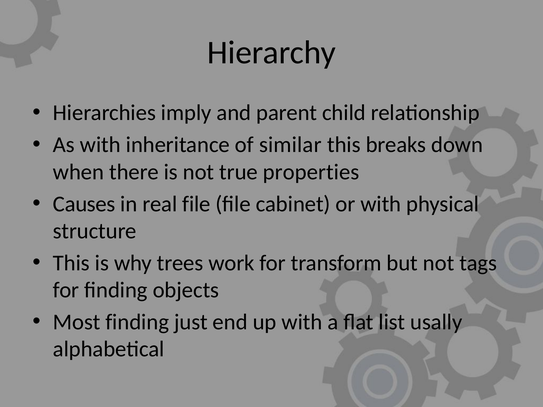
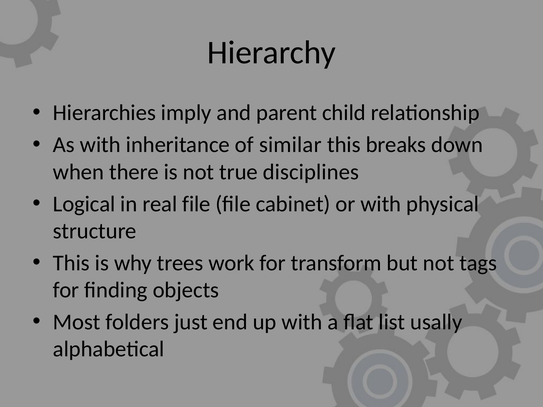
properties: properties -> disciplines (311, 172)
Causes: Causes -> Logical (84, 204)
Most finding: finding -> folders (137, 322)
